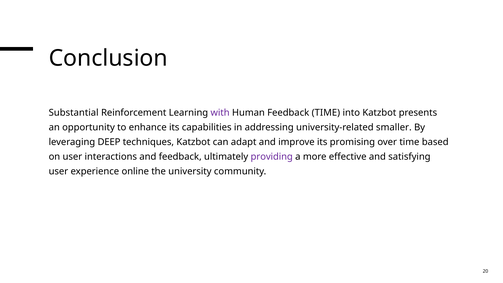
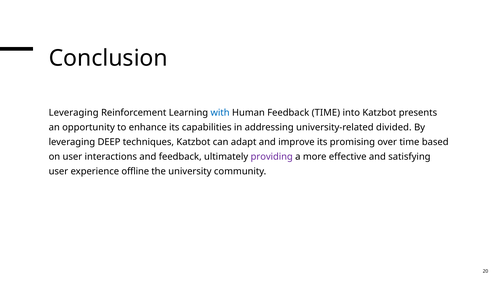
Substantial: Substantial -> Leveraging (74, 113)
with colour: purple -> blue (220, 113)
smaller: smaller -> divided (394, 127)
online: online -> offline (135, 171)
